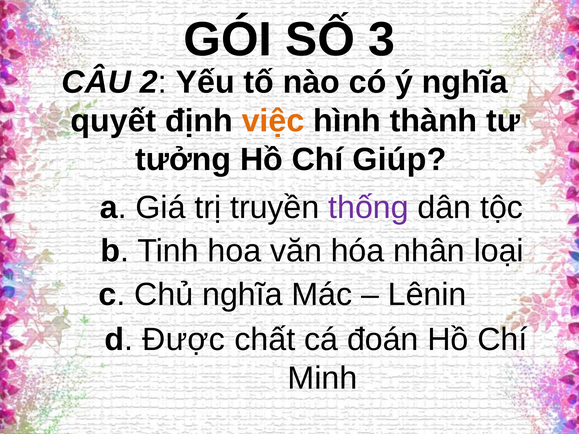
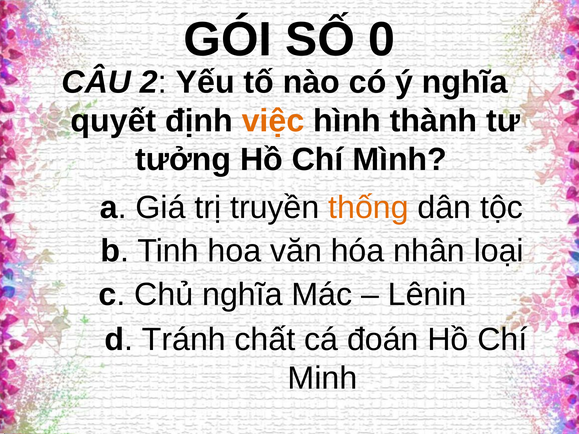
3: 3 -> 0 (382, 40)
Giúp: Giúp -> Mình (400, 159)
thống colour: purple -> orange (368, 208)
Được: Được -> Tránh (184, 340)
